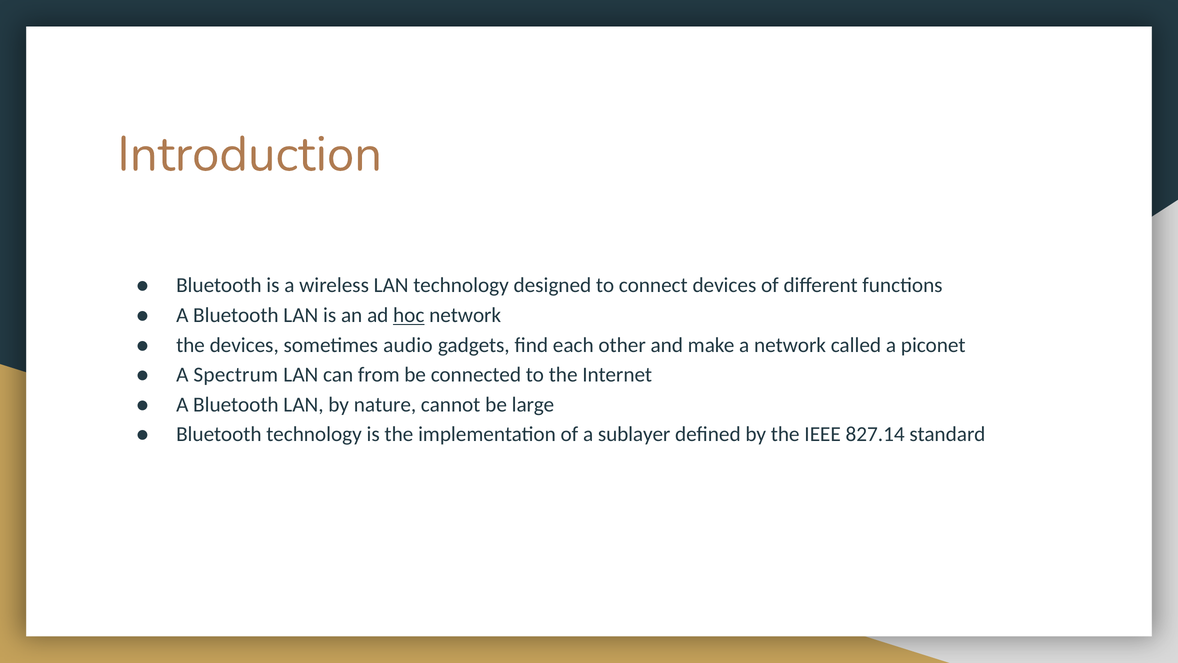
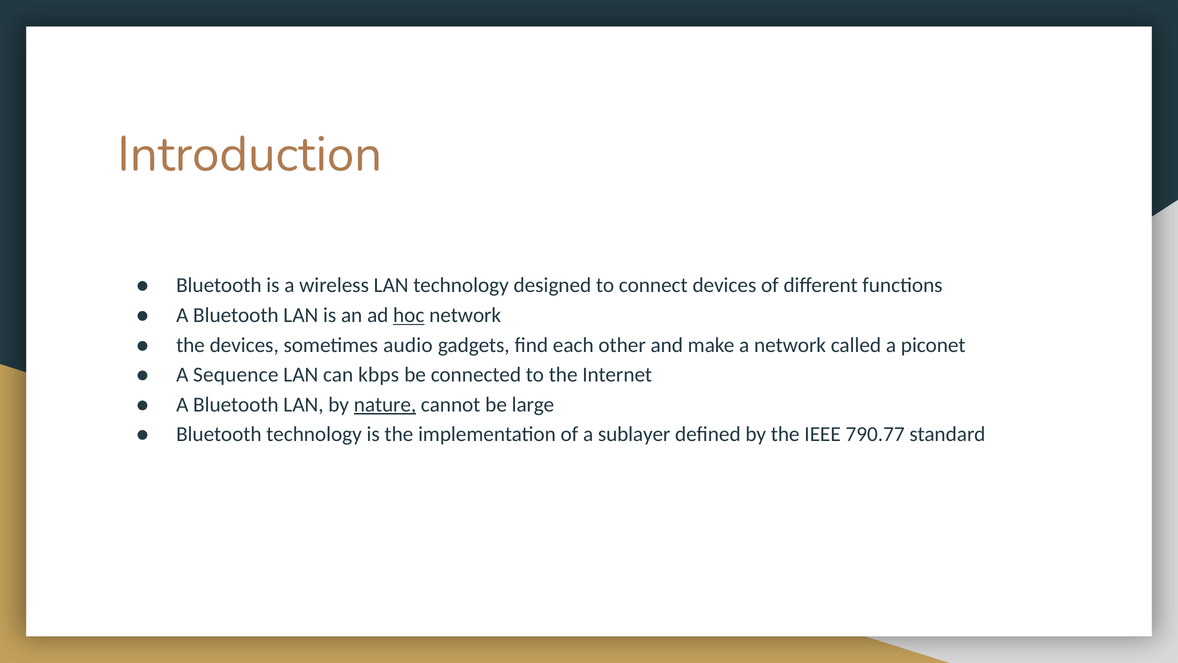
Spectrum: Spectrum -> Sequence (236, 375)
from: from -> kbps (379, 375)
nature underline: none -> present (385, 404)
827.14: 827.14 -> 790.77 (875, 434)
